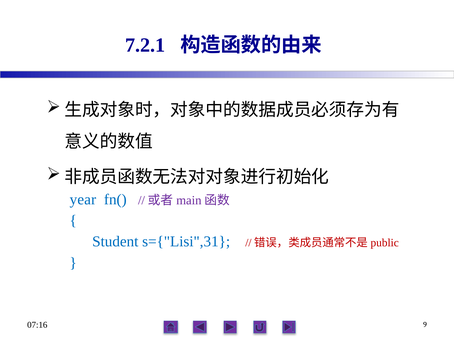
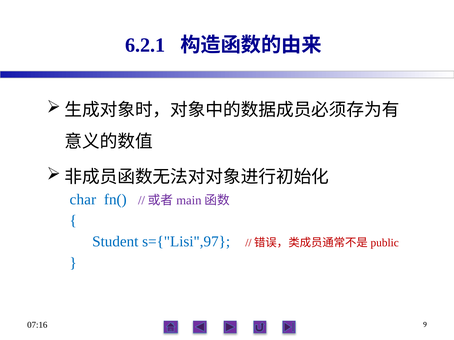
7.2.1: 7.2.1 -> 6.2.1 (145, 45)
year: year -> char (83, 200)
s={"Lisi",31: s={"Lisi",31 -> s={"Lisi",97 (186, 242)
